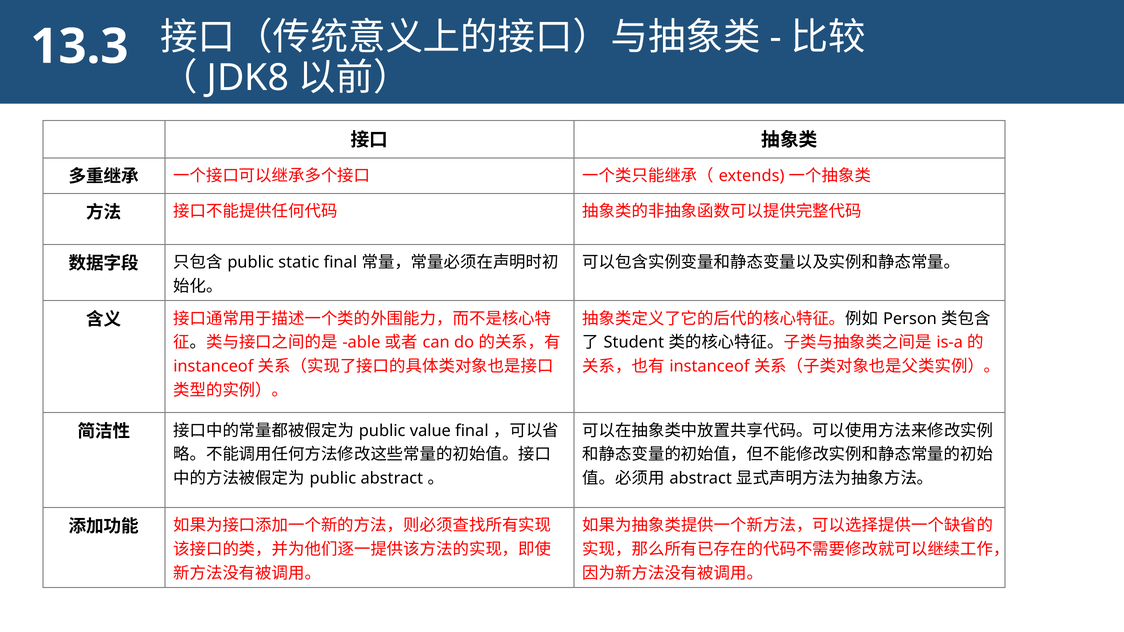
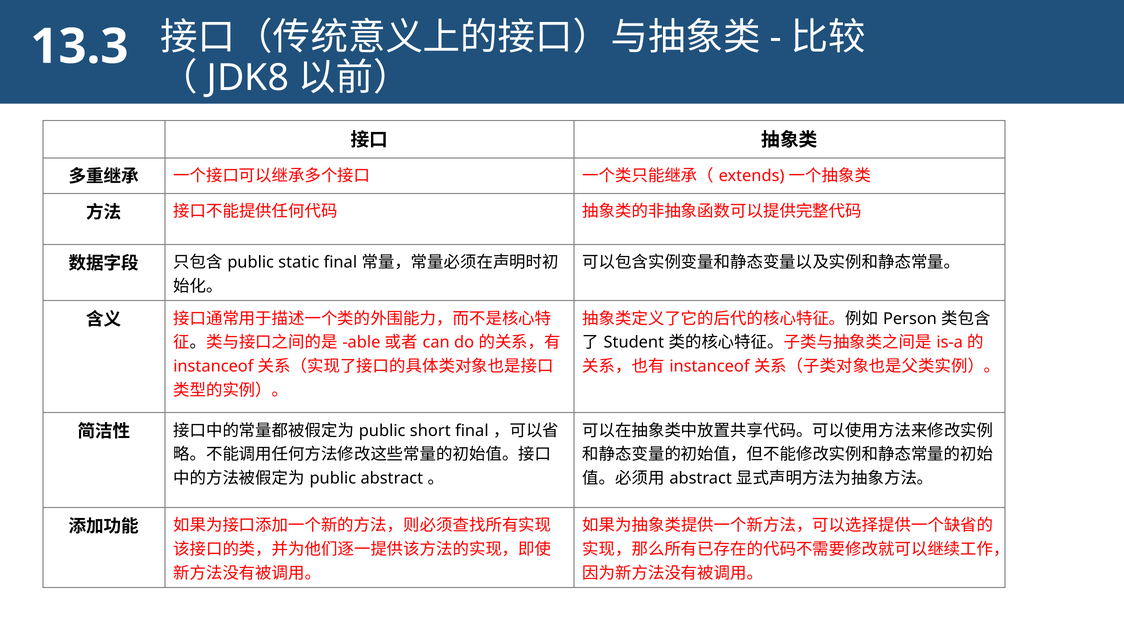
value: value -> short (430, 431)
